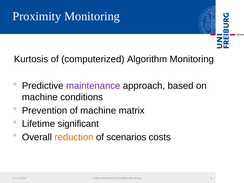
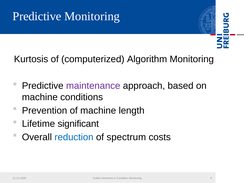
Proximity: Proximity -> Predictive (37, 16)
matrix: matrix -> length (132, 111)
reduction colour: orange -> blue (74, 137)
scenarios: scenarios -> spectrum (126, 137)
